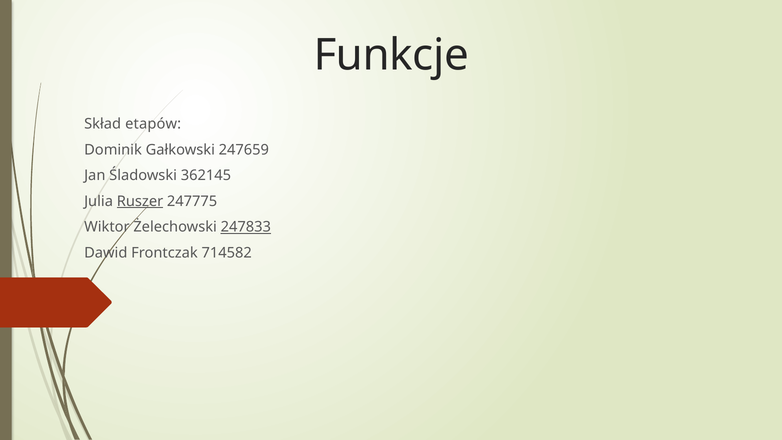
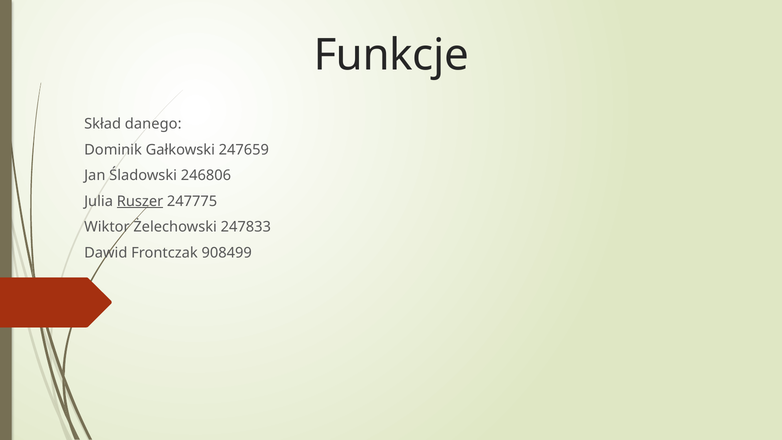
etapów: etapów -> danego (153, 124)
362145: 362145 -> 246806 (206, 176)
247833 underline: present -> none (246, 227)
714582: 714582 -> 908499 (227, 253)
